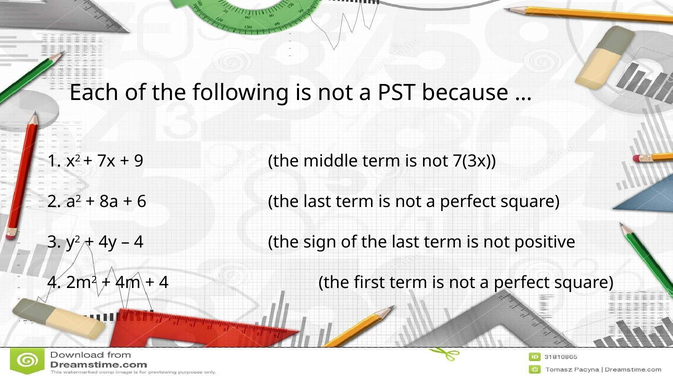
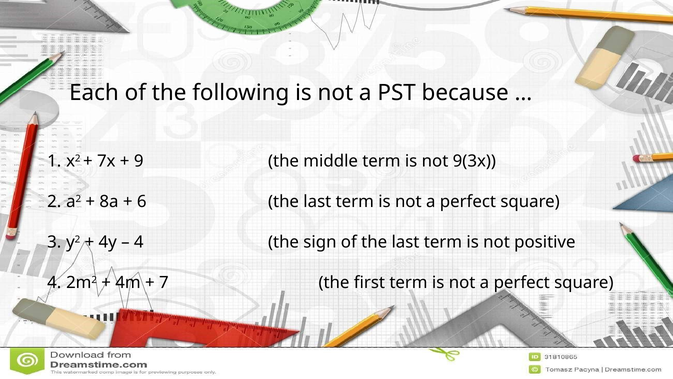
7(3x: 7(3x -> 9(3x (474, 161)
4: 4 -> 7 (164, 282)
